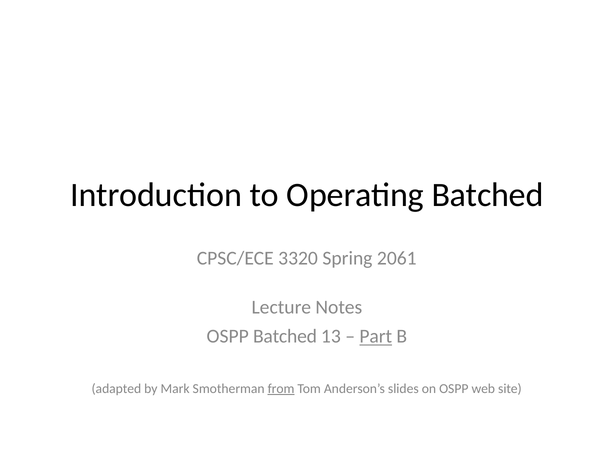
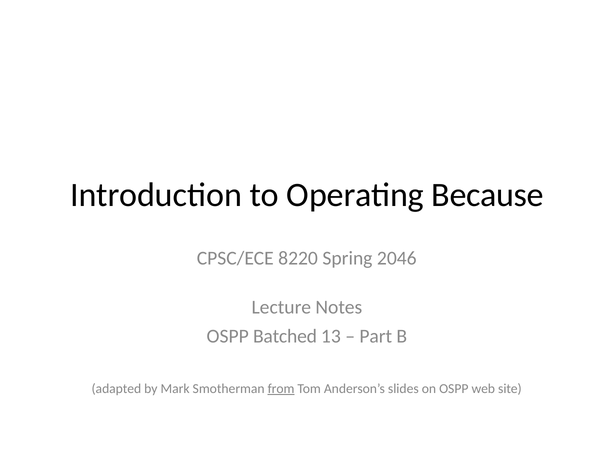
Operating Batched: Batched -> Because (488, 195)
3320: 3320 -> 8220 (298, 258)
2061: 2061 -> 2046 (397, 258)
Part underline: present -> none (376, 336)
